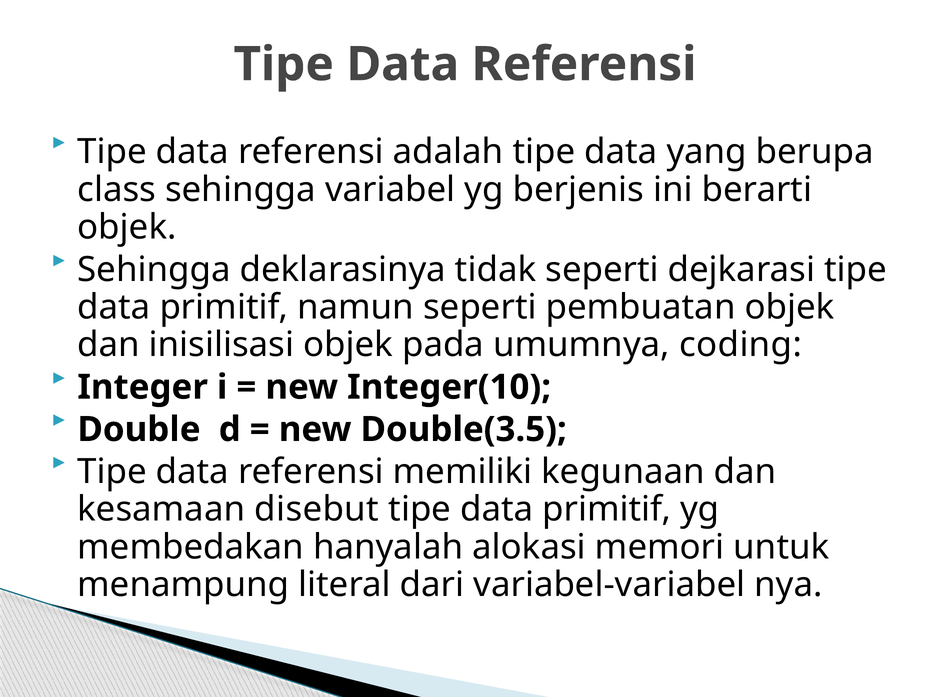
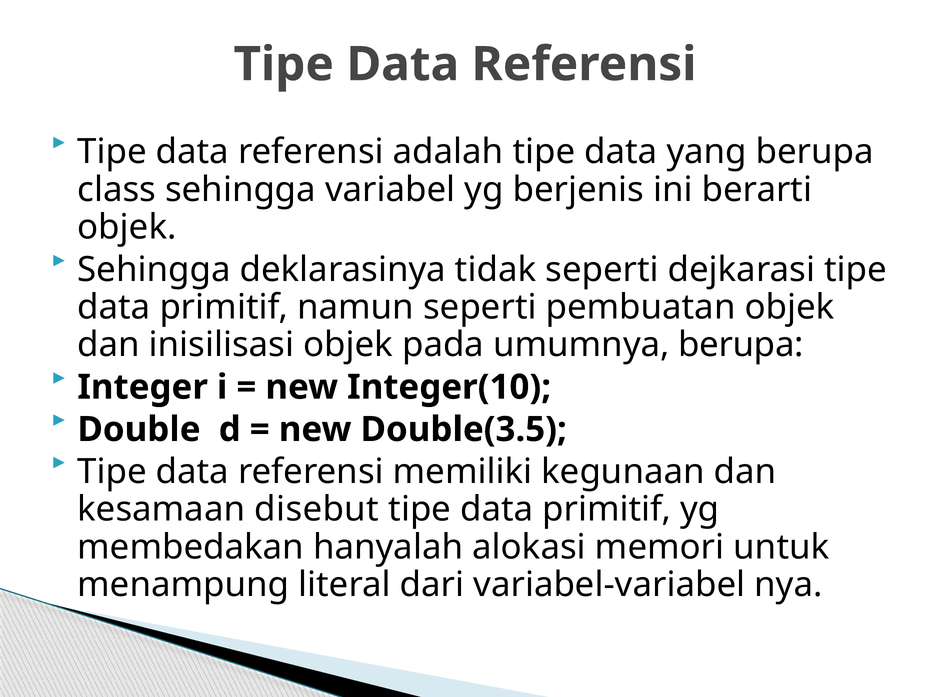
umumnya coding: coding -> berupa (741, 345)
